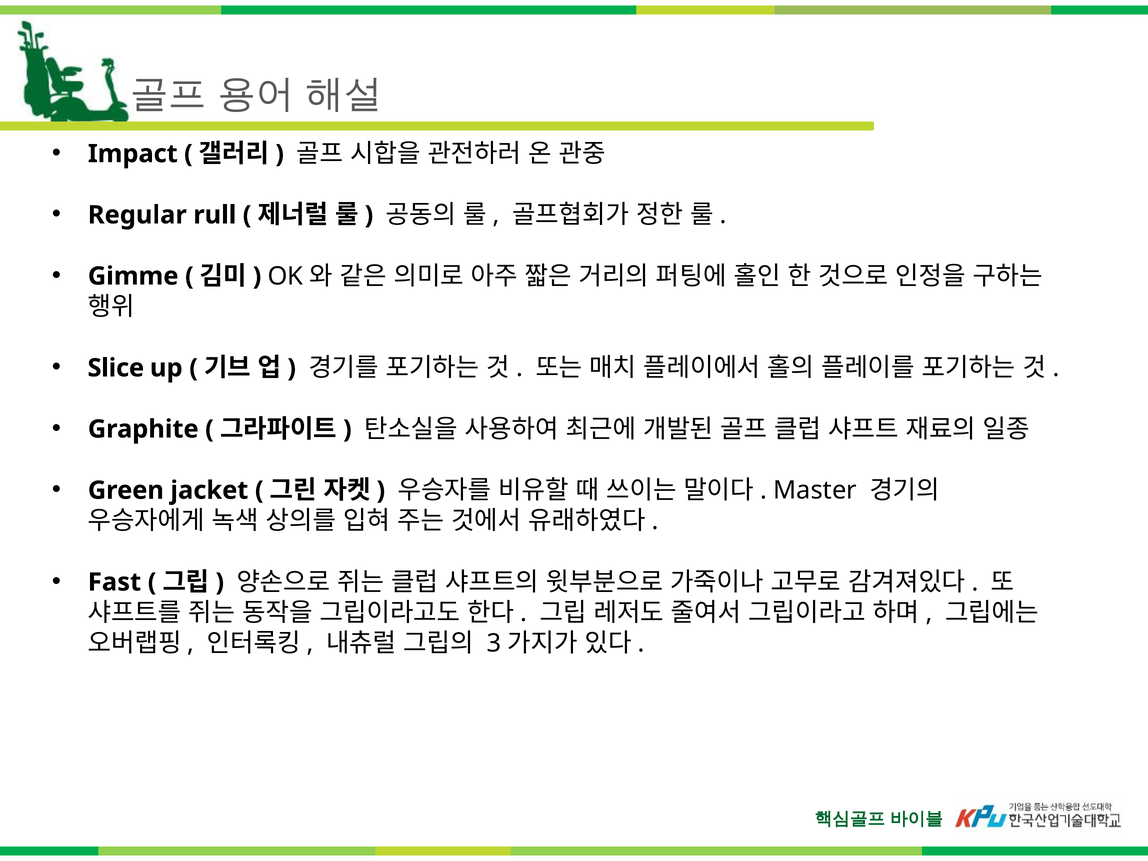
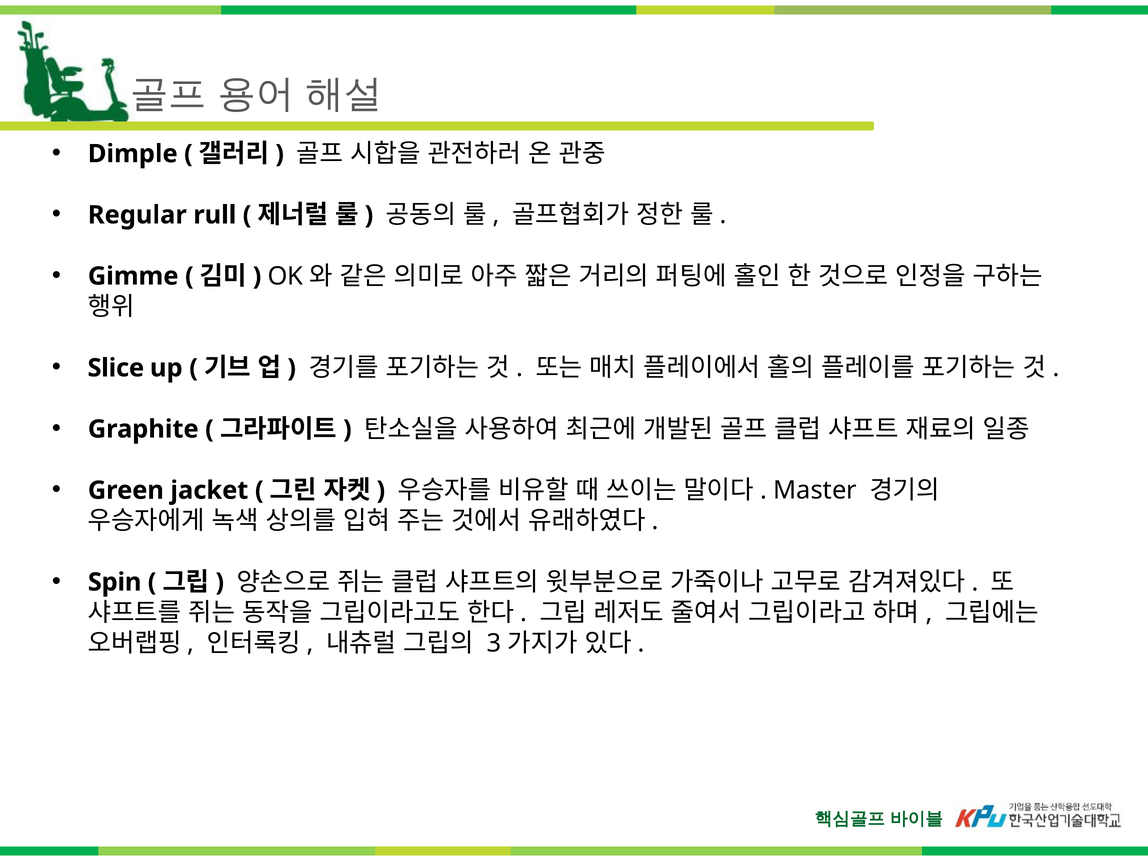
Impact: Impact -> Dimple (133, 154)
Fast: Fast -> Spin (115, 582)
